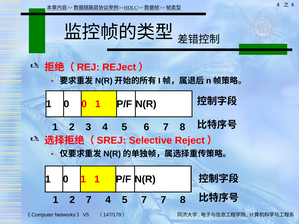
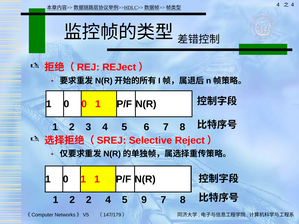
2 7: 7 -> 2 (89, 200)
5 7: 7 -> 9 (144, 200)
